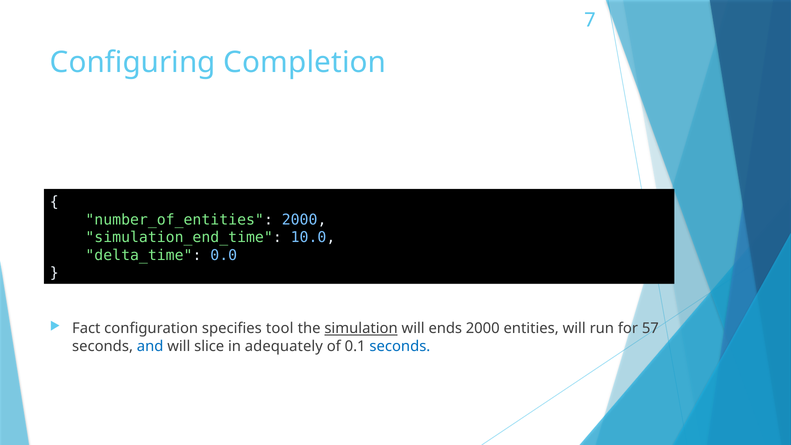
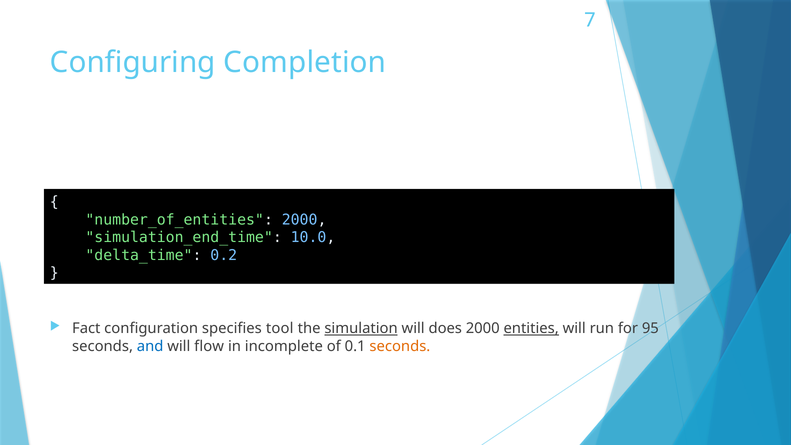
0.0: 0.0 -> 0.2 (224, 255)
ends: ends -> does (445, 328)
entities underline: none -> present (531, 328)
57: 57 -> 95 (650, 328)
slice: slice -> flow (209, 346)
adequately: adequately -> incomplete (284, 346)
seconds colour: blue -> orange (400, 346)
